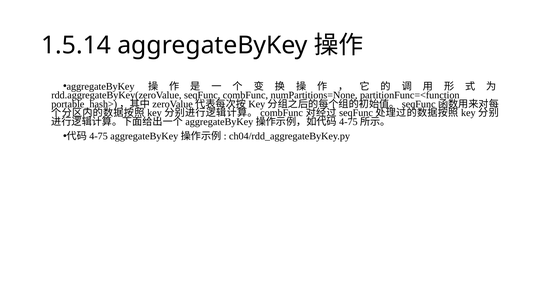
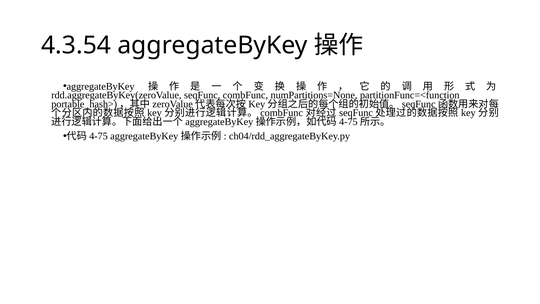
1.5.14: 1.5.14 -> 4.3.54 (76, 45)
